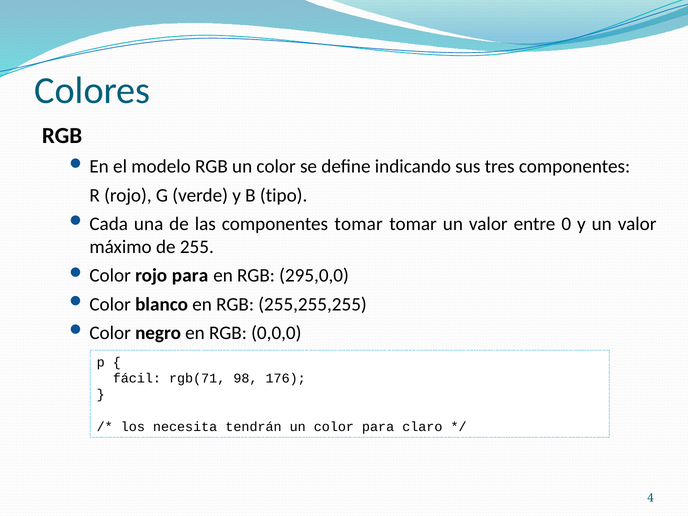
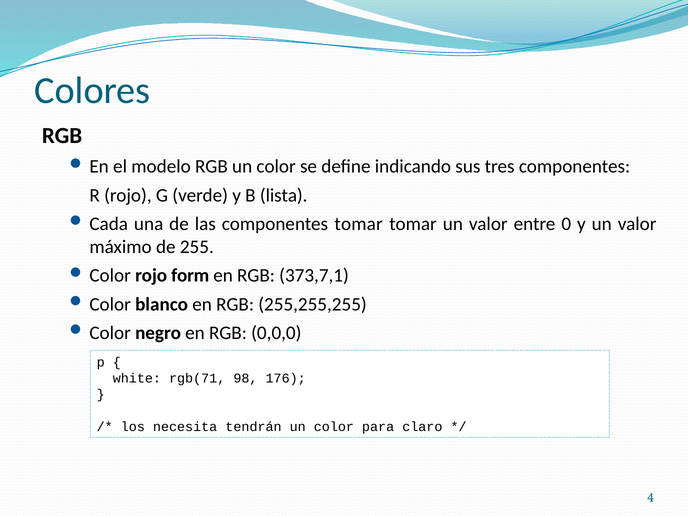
tipo: tipo -> lista (284, 195)
rojo para: para -> form (190, 276)
295,0,0: 295,0,0 -> 373,7,1 (314, 276)
fácil: fácil -> white (137, 379)
